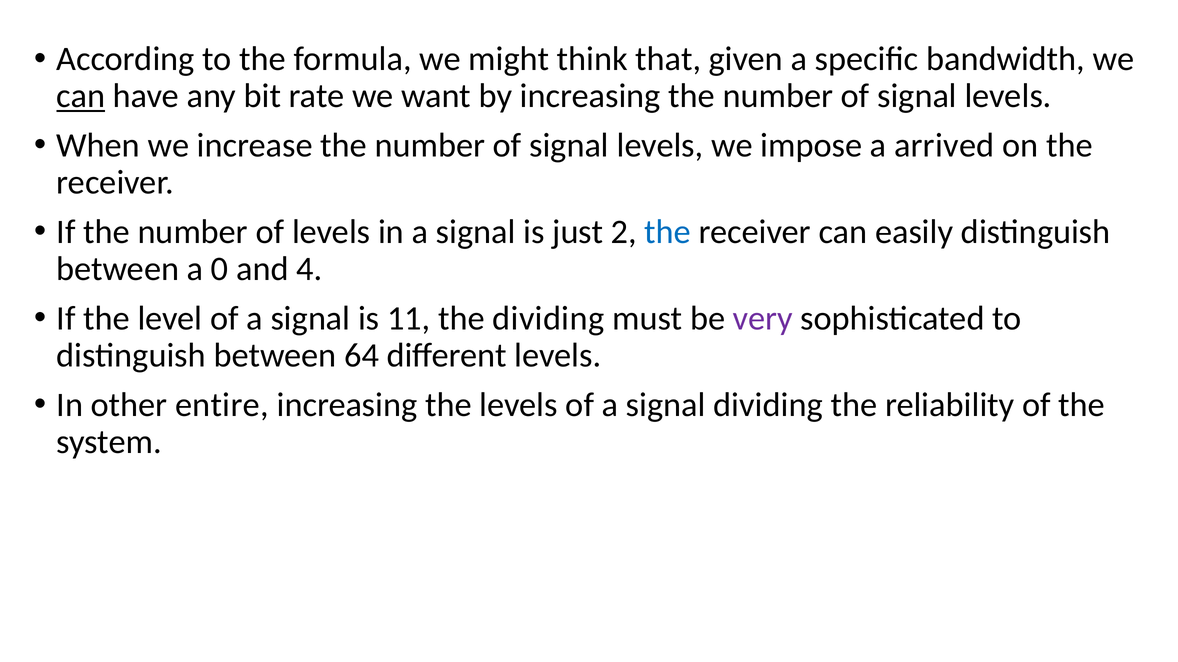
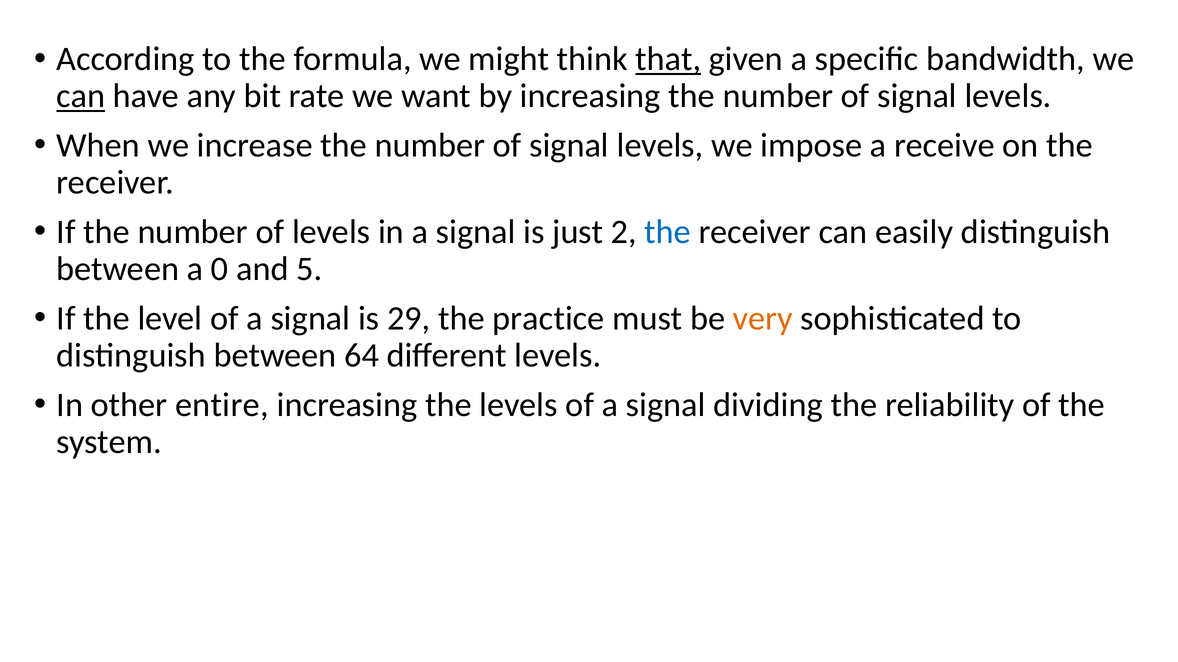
that underline: none -> present (668, 59)
arrived: arrived -> receive (944, 146)
4: 4 -> 5 (309, 269)
11: 11 -> 29 (409, 319)
the dividing: dividing -> practice (548, 319)
very colour: purple -> orange (763, 319)
